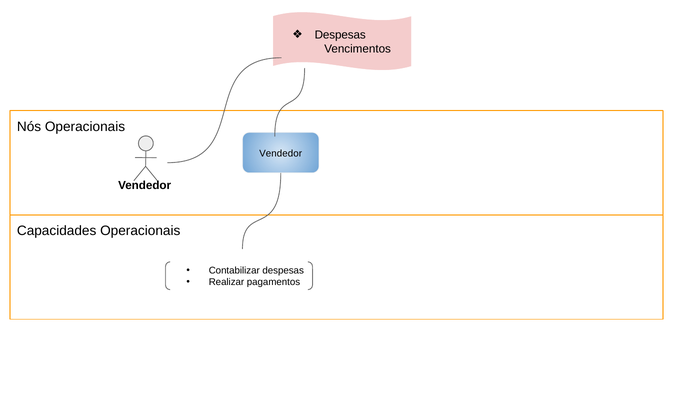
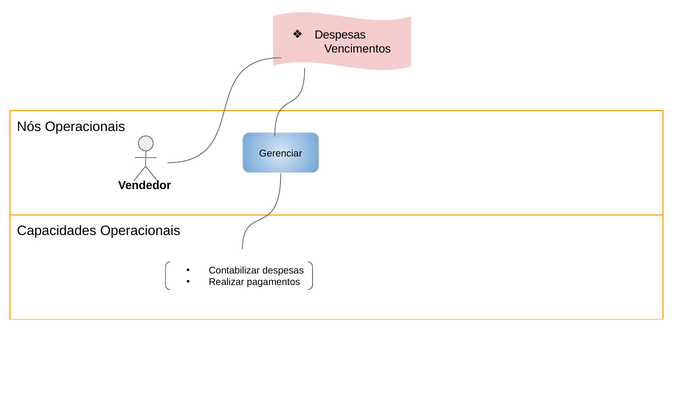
Vendedor: Vendedor -> Gerenciar (281, 153)
